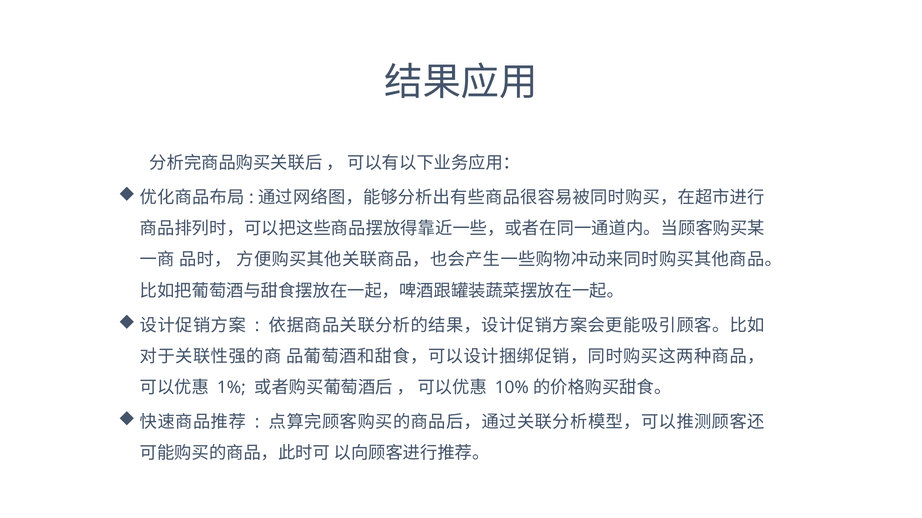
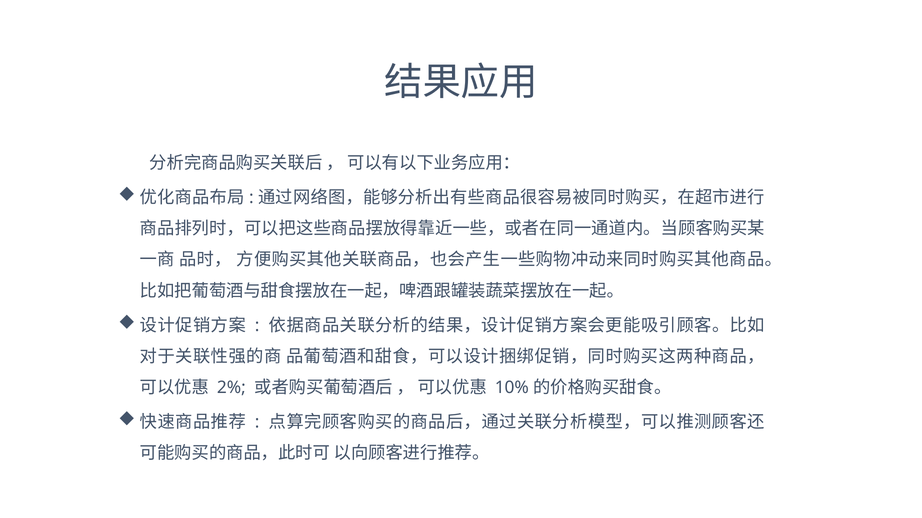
1%: 1% -> 2% (231, 388)
